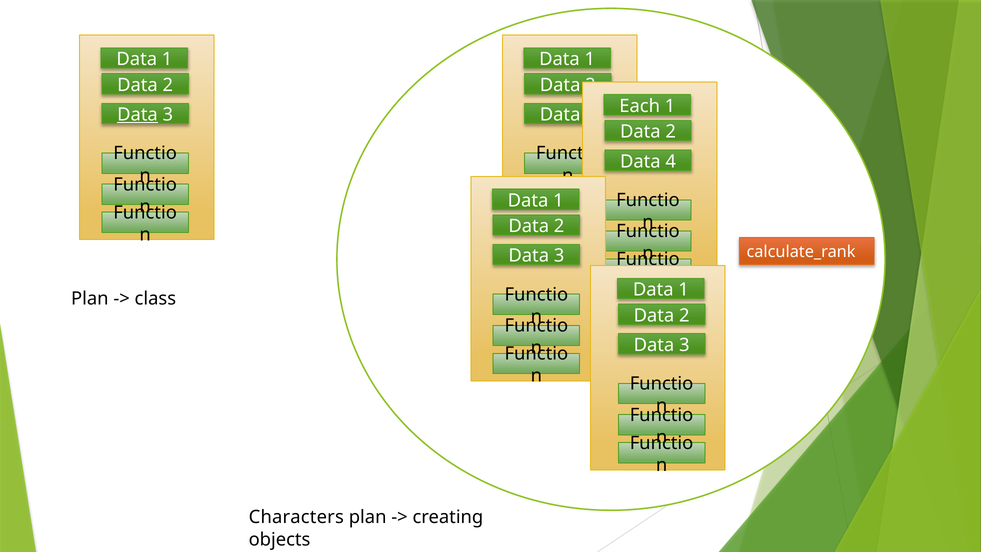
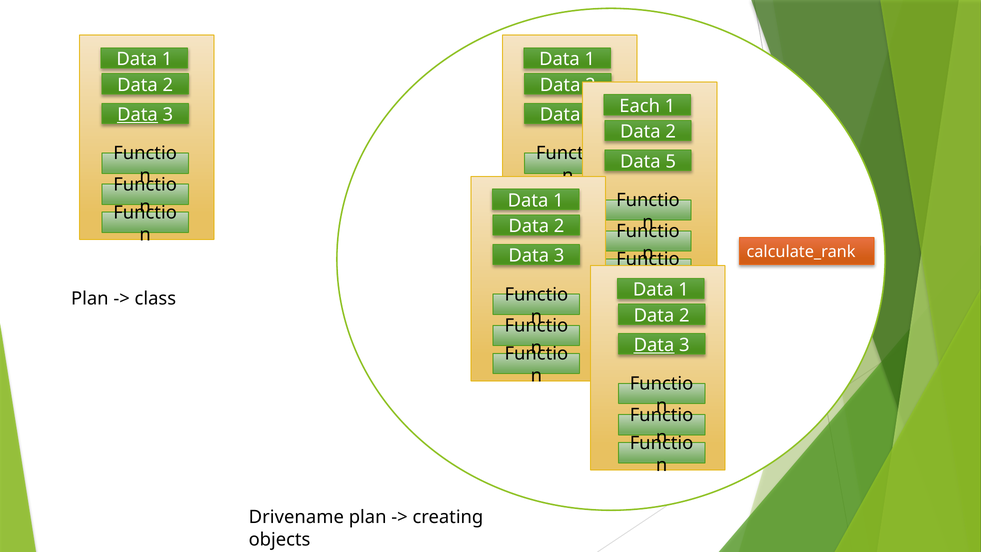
4: 4 -> 5 (671, 161)
Data underline: none -> present (654, 345)
Characters: Characters -> Drivename (296, 517)
